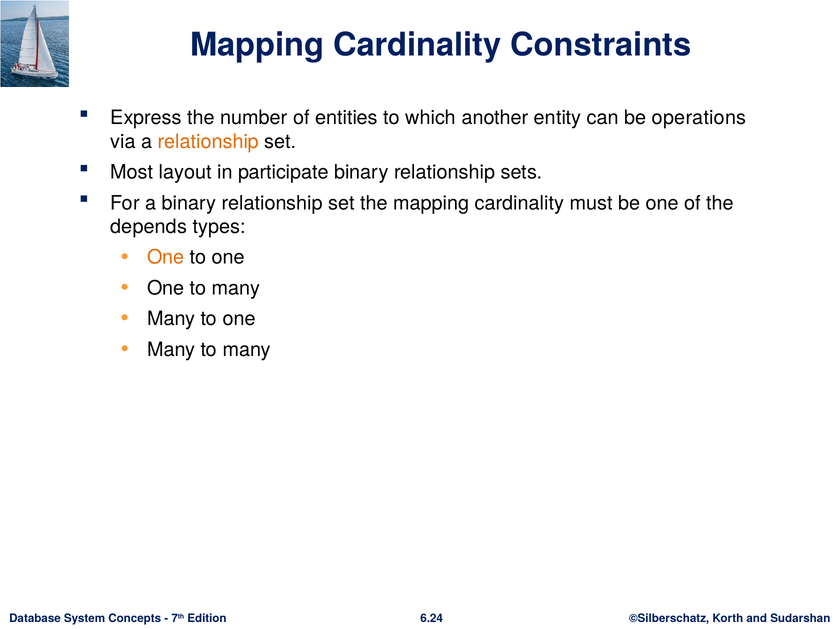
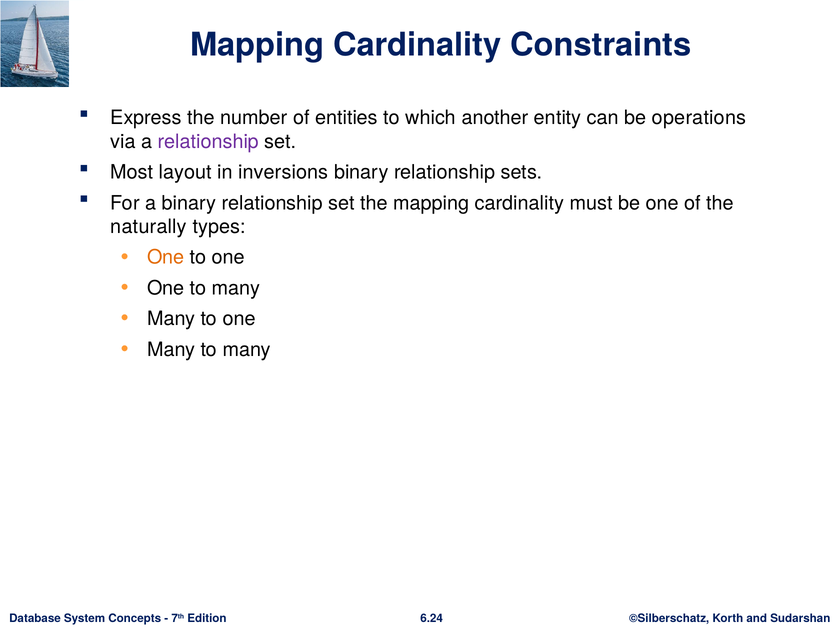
relationship colour: orange -> purple (208, 142)
participate: participate -> inversions (283, 172)
depends: depends -> naturally (149, 227)
